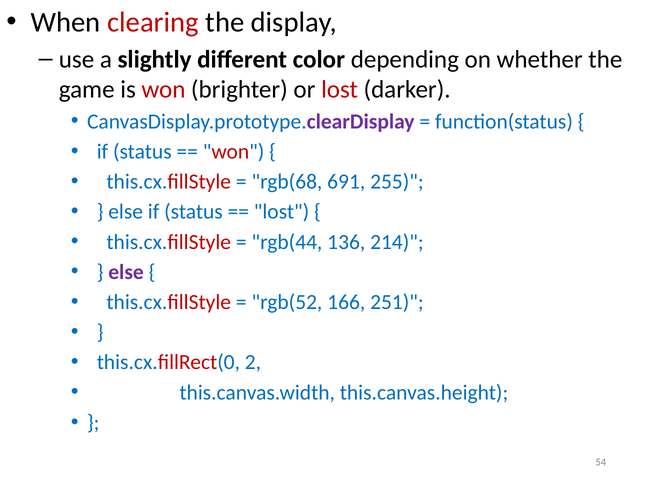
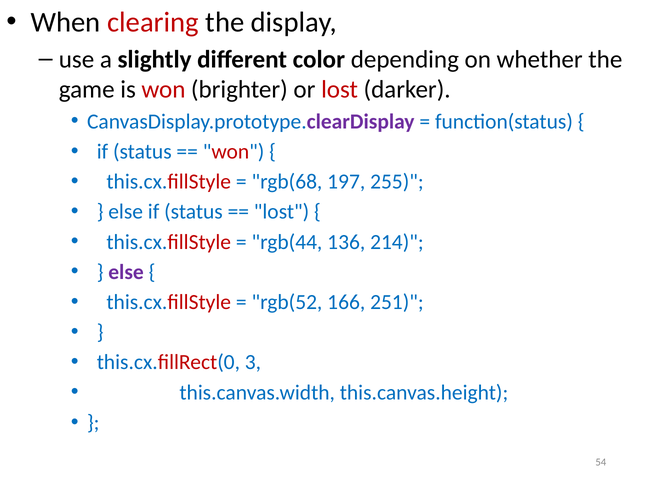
691: 691 -> 197 (346, 182)
2: 2 -> 3 (253, 362)
